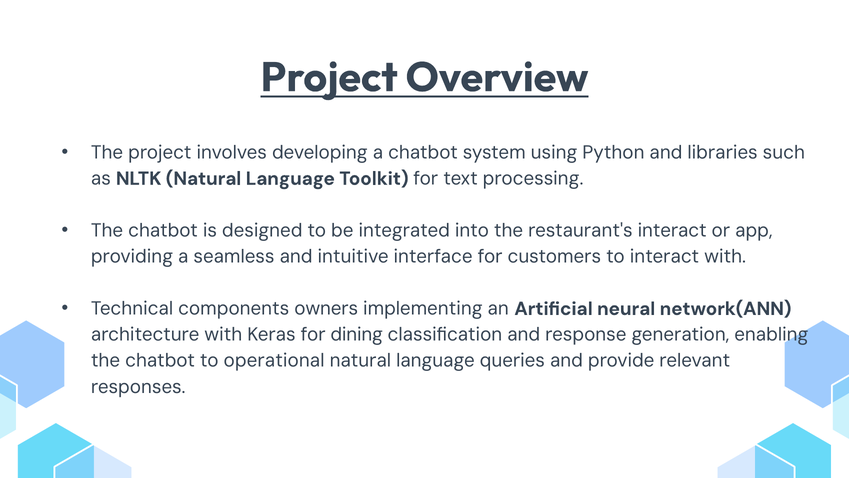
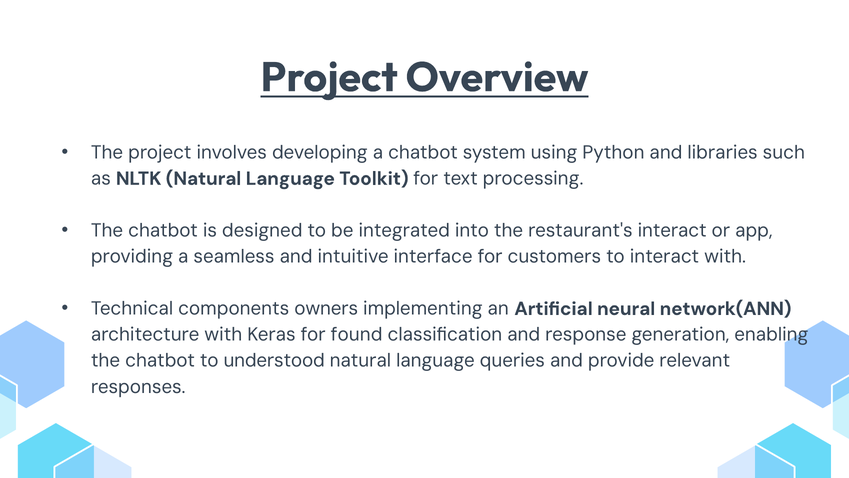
dining: dining -> found (357, 334)
operational: operational -> understood (274, 360)
